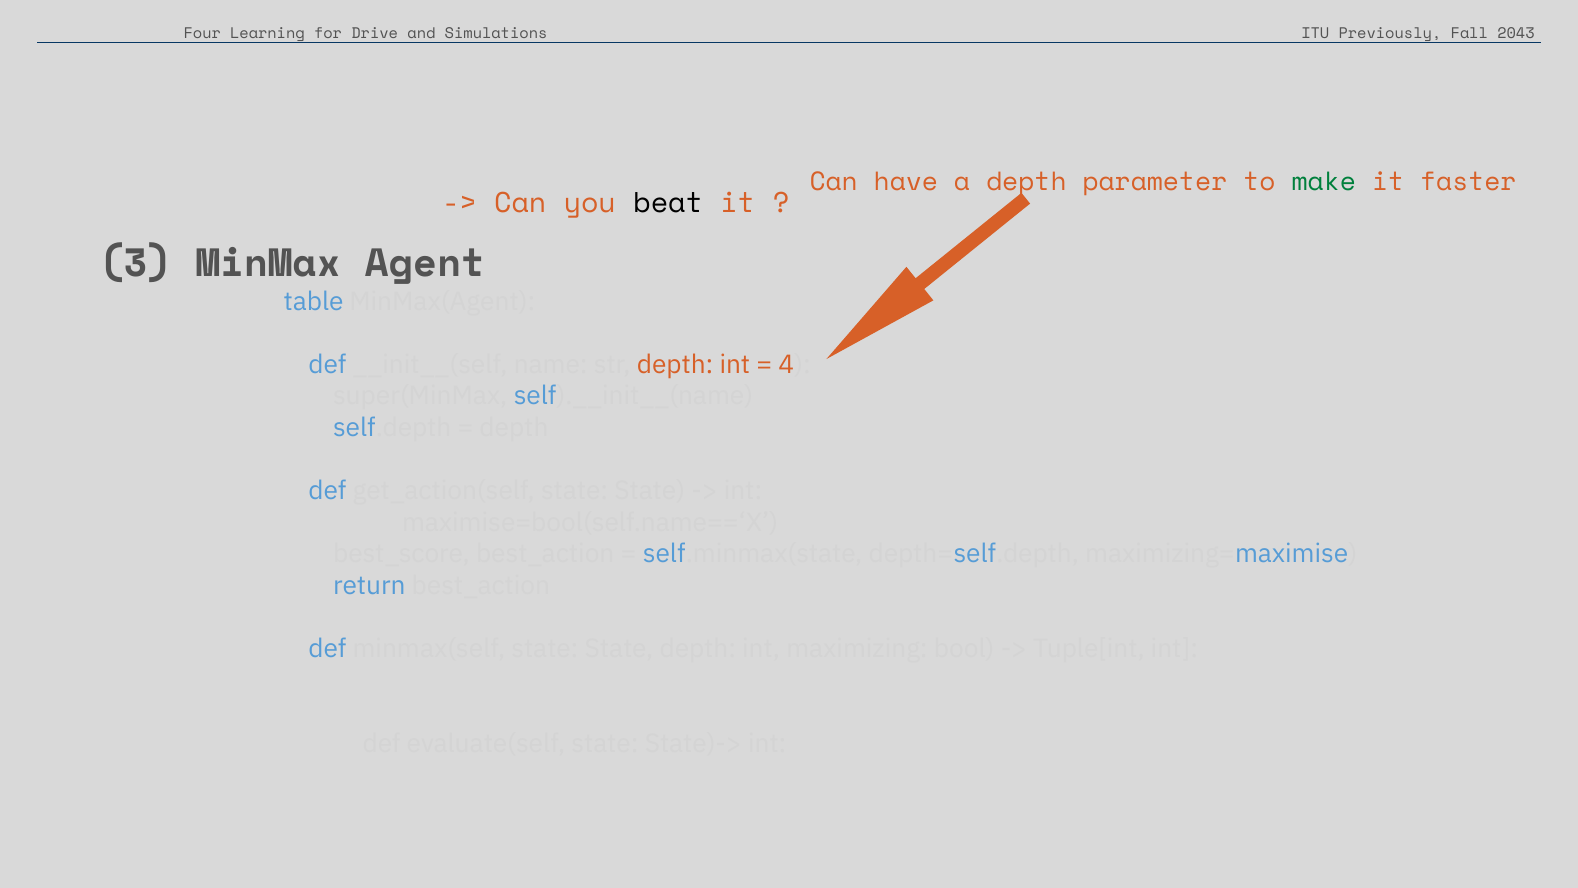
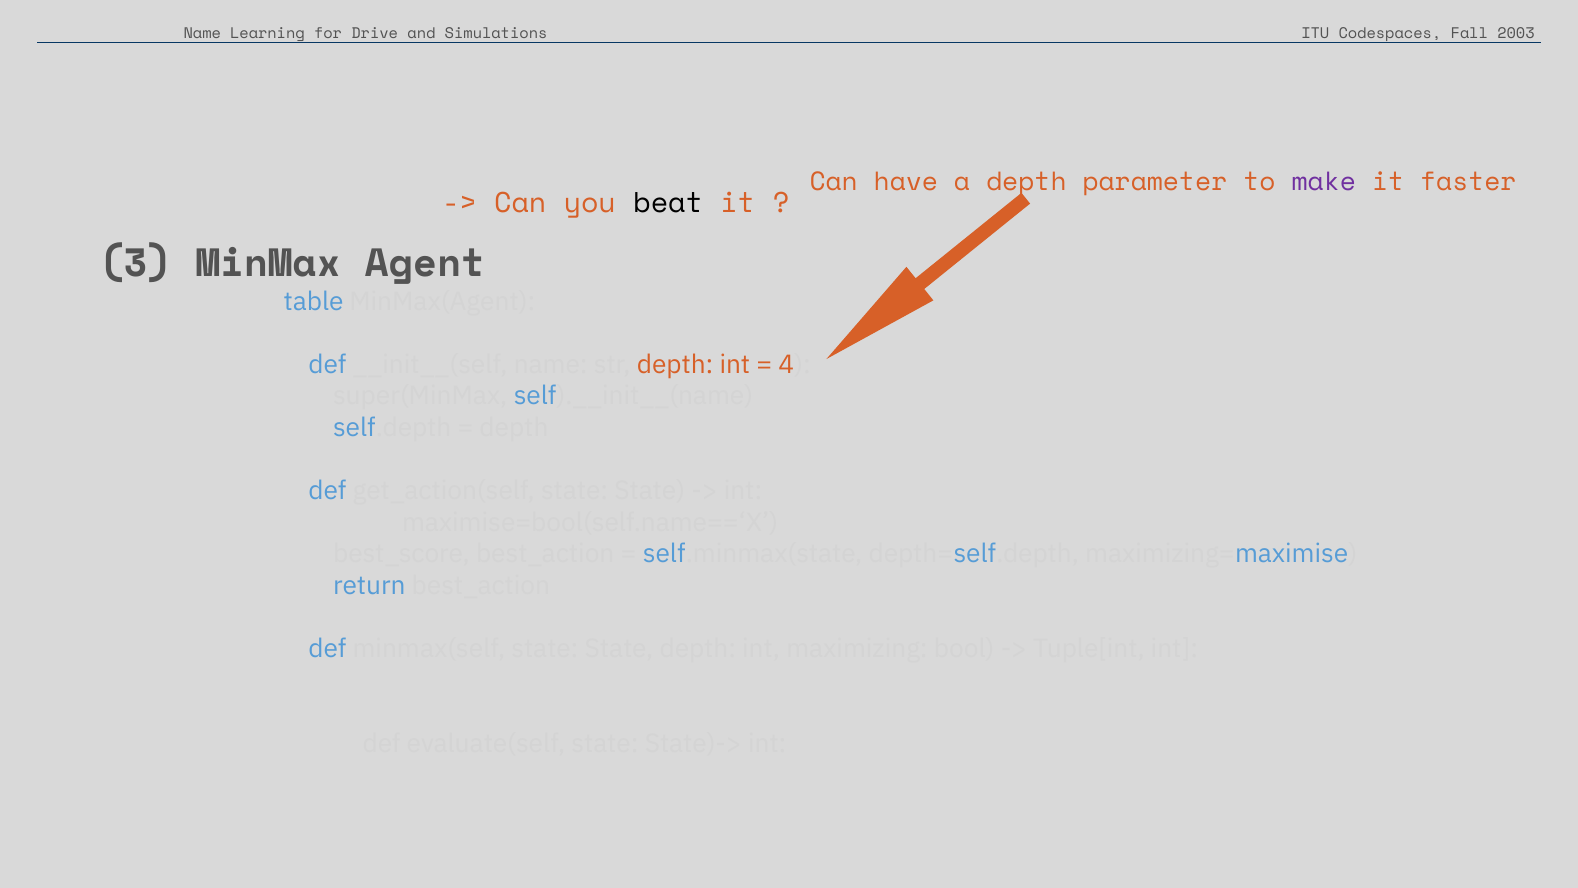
Four: Four -> Name (202, 33)
Previously: Previously -> Codespaces (1390, 33)
2043: 2043 -> 2003 (1516, 33)
make colour: green -> purple (1324, 181)
